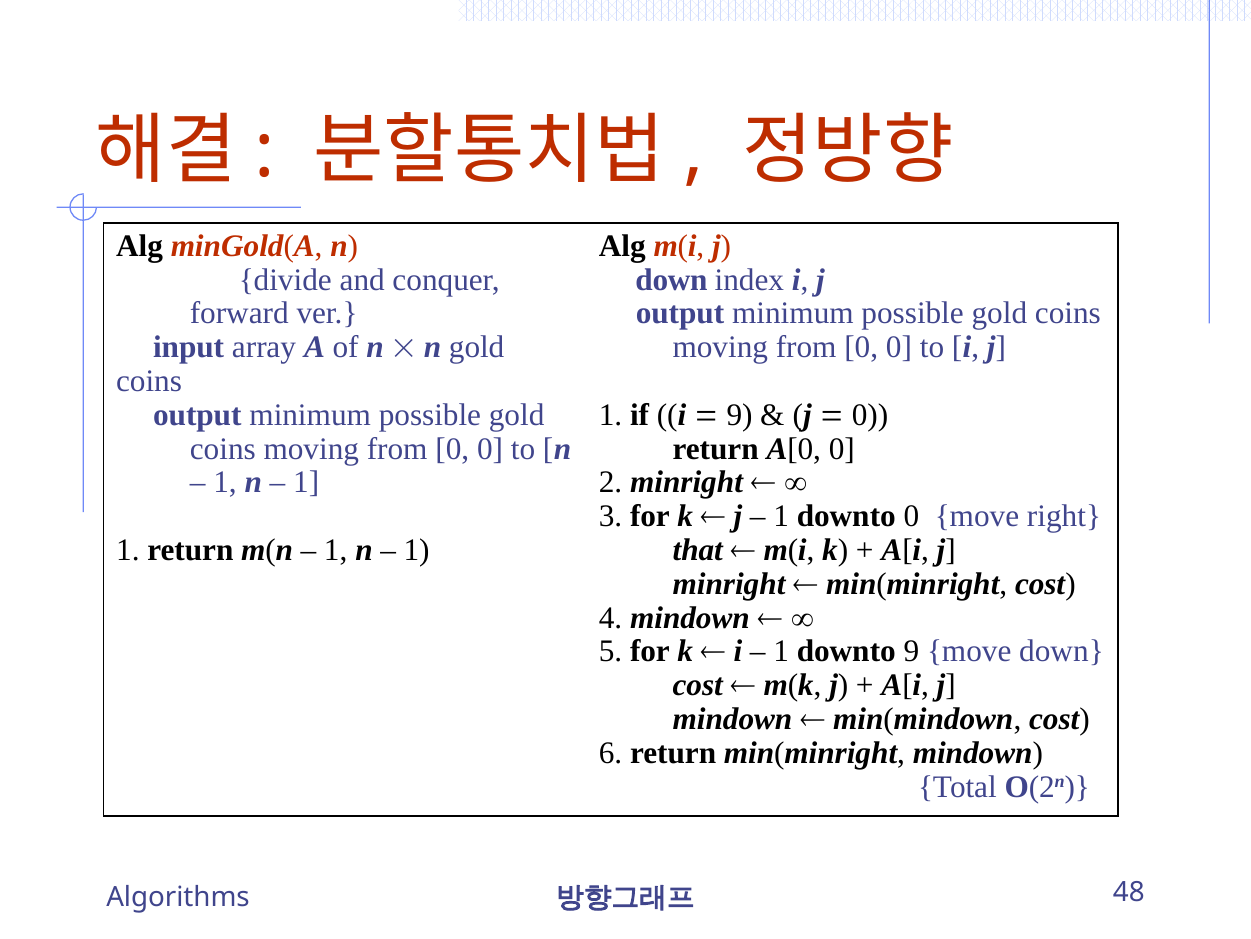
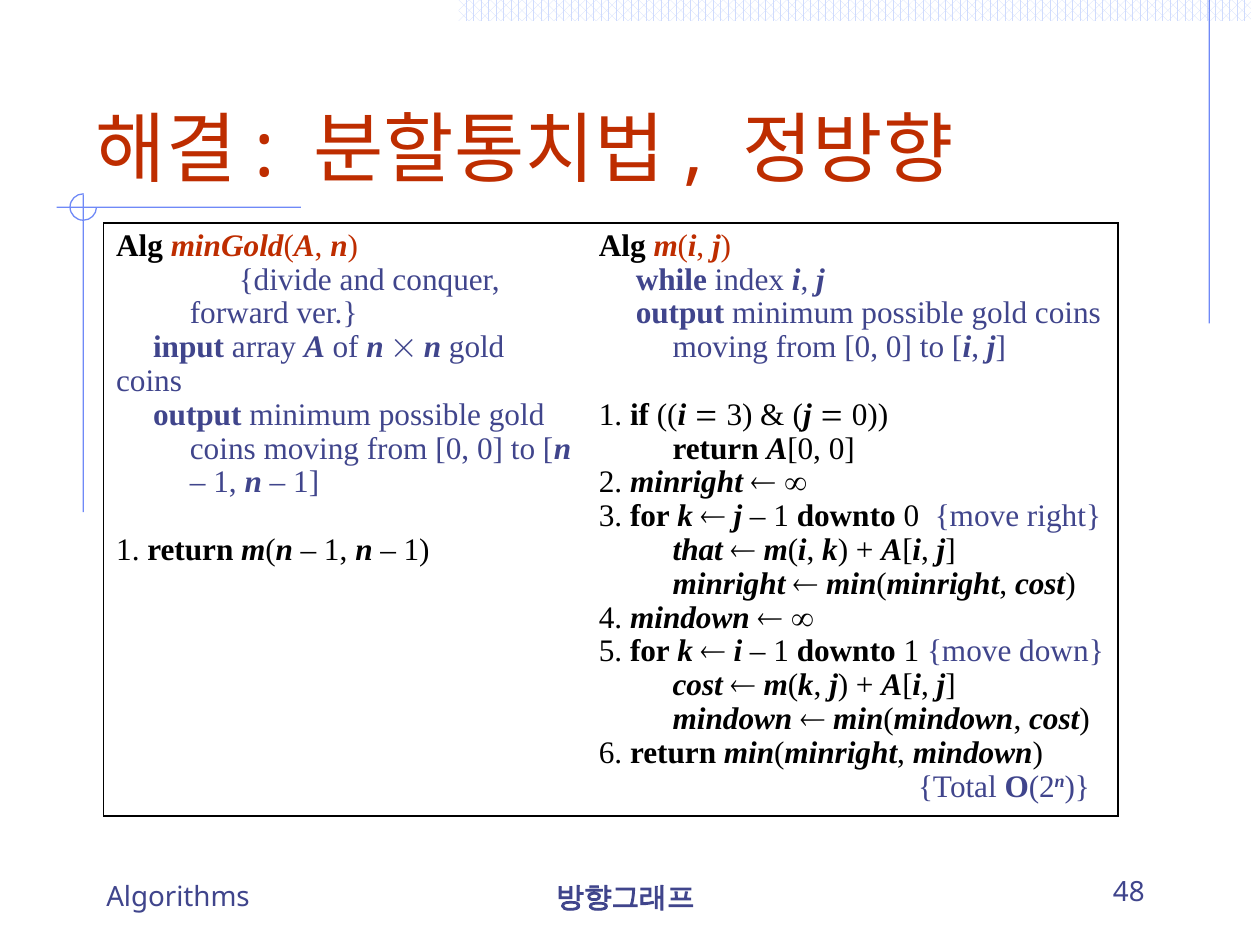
down: down -> while (671, 279)
9: 9 -> 3 (740, 415)
downto 9: 9 -> 1 (911, 651)
